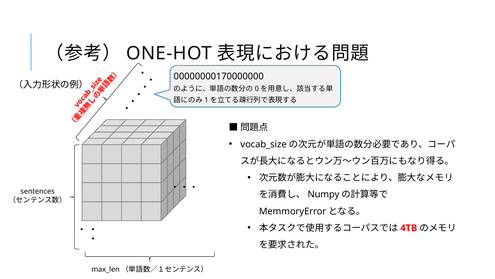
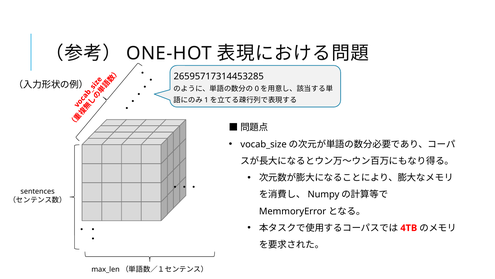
00000000170000000: 00000000170000000 -> 26595717314453285 (219, 76)
